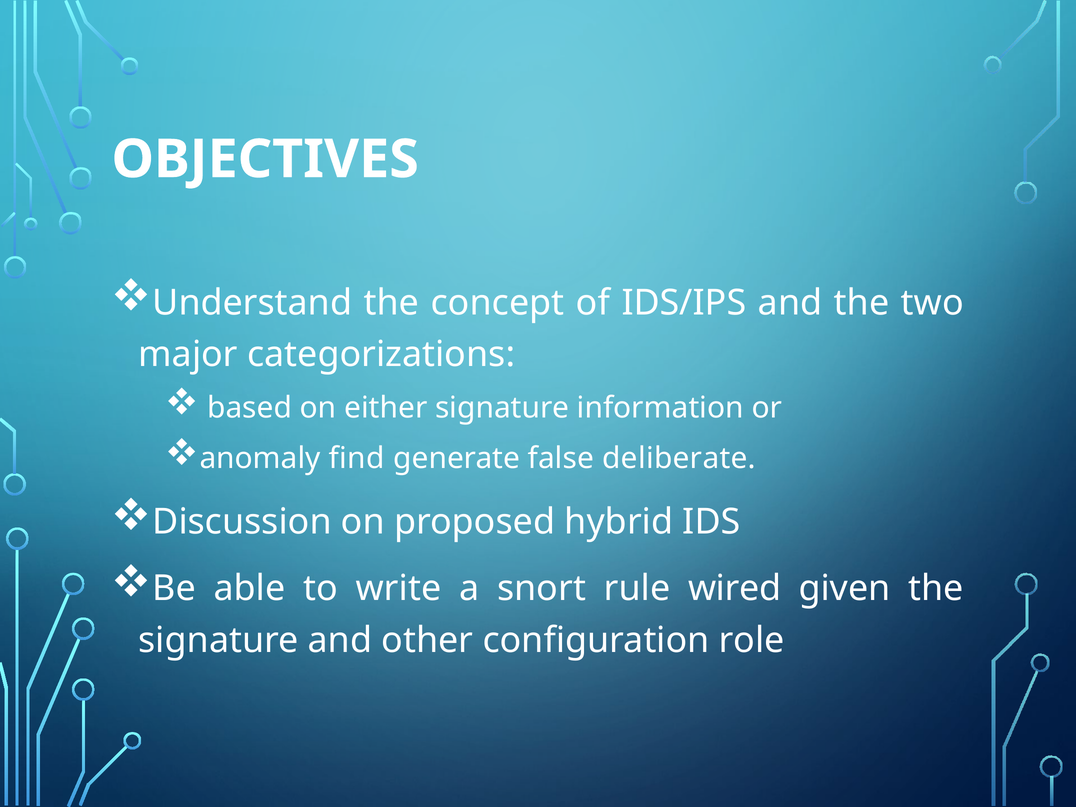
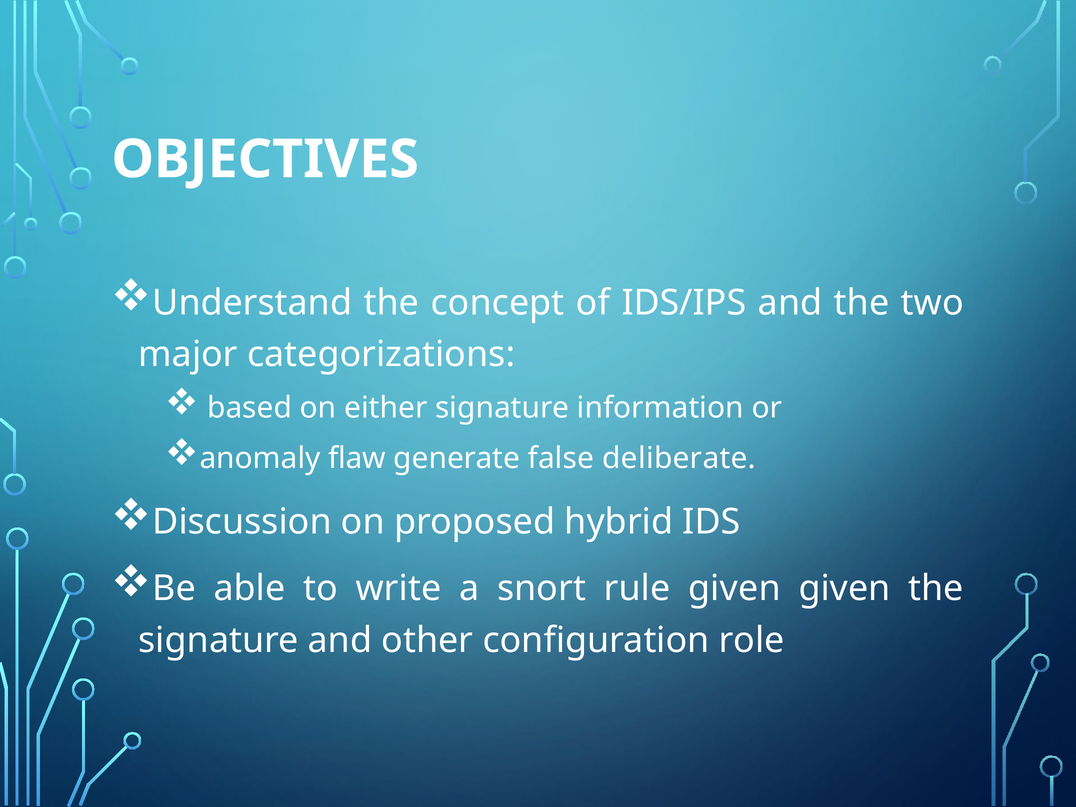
find: find -> flaw (357, 459)
rule wired: wired -> given (734, 589)
